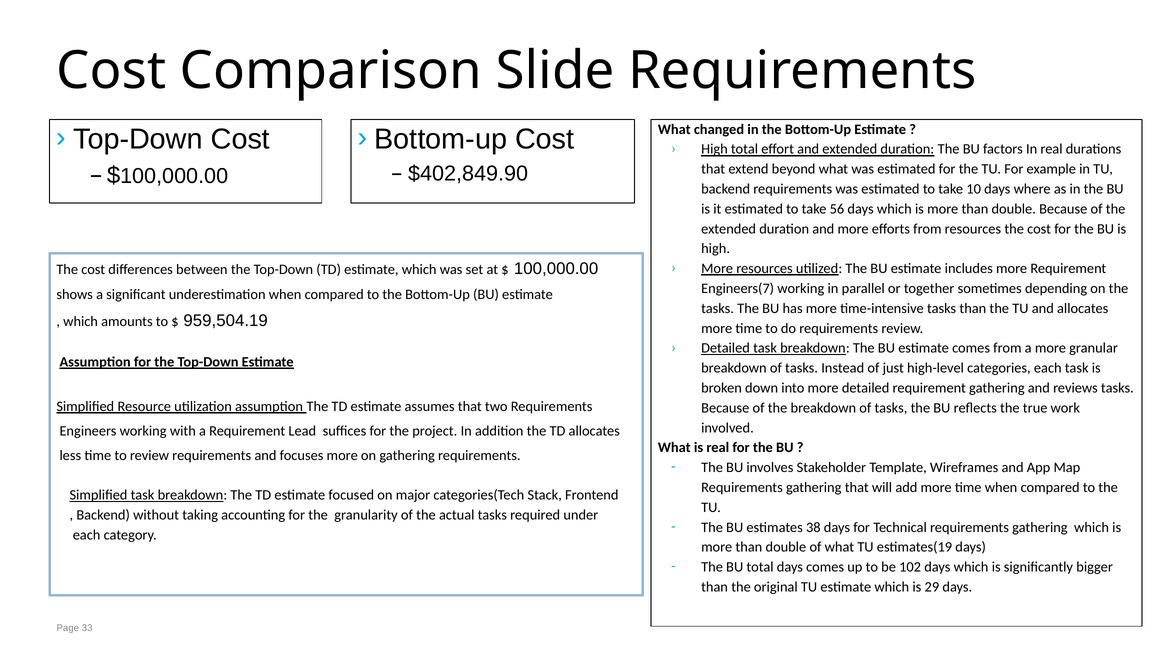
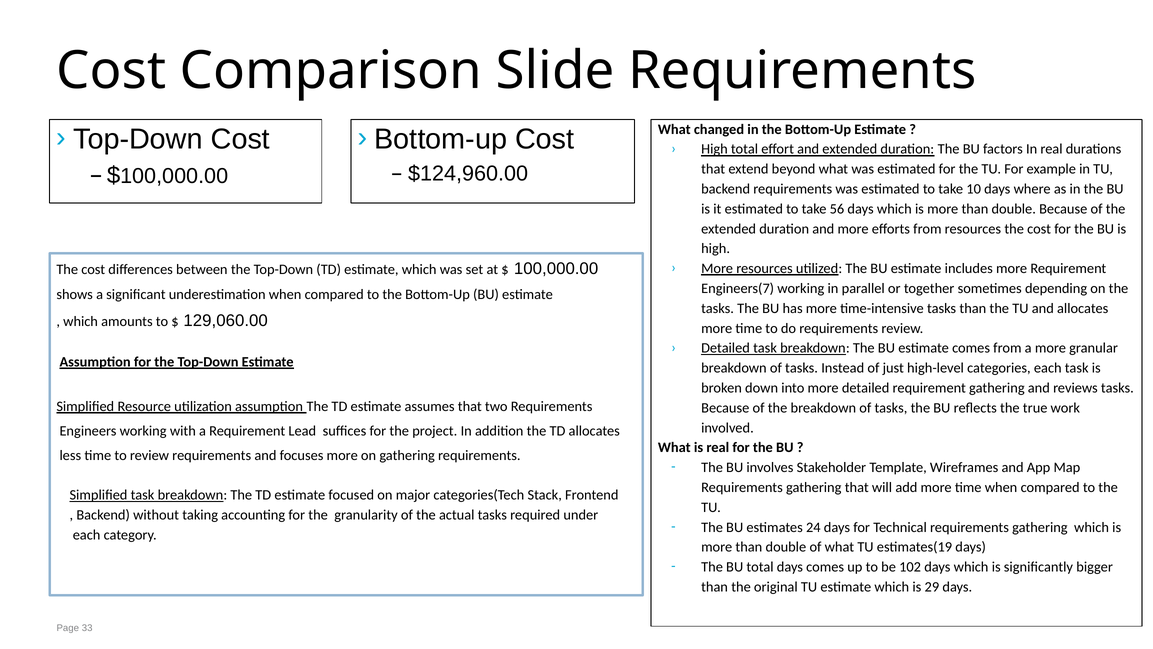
$402,849.90: $402,849.90 -> $124,960.00 (468, 173)
959,504.19: 959,504.19 -> 129,060.00 (226, 321)
38: 38 -> 24 (813, 527)
